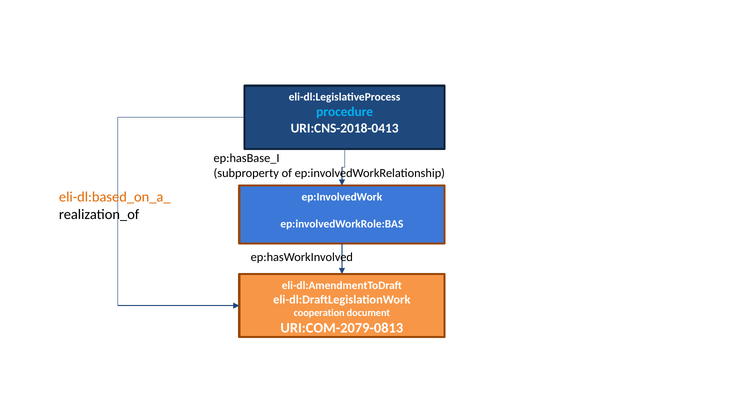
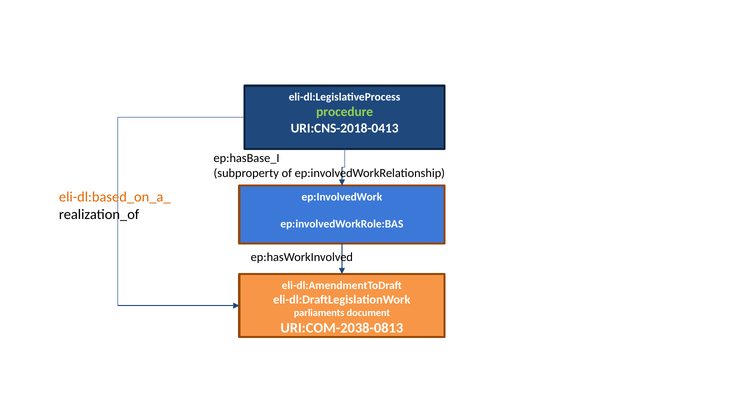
procedure colour: light blue -> light green (345, 112)
cooperation: cooperation -> parliaments (319, 313)
URI:COM-2079-0813: URI:COM-2079-0813 -> URI:COM-2038-0813 (342, 329)
